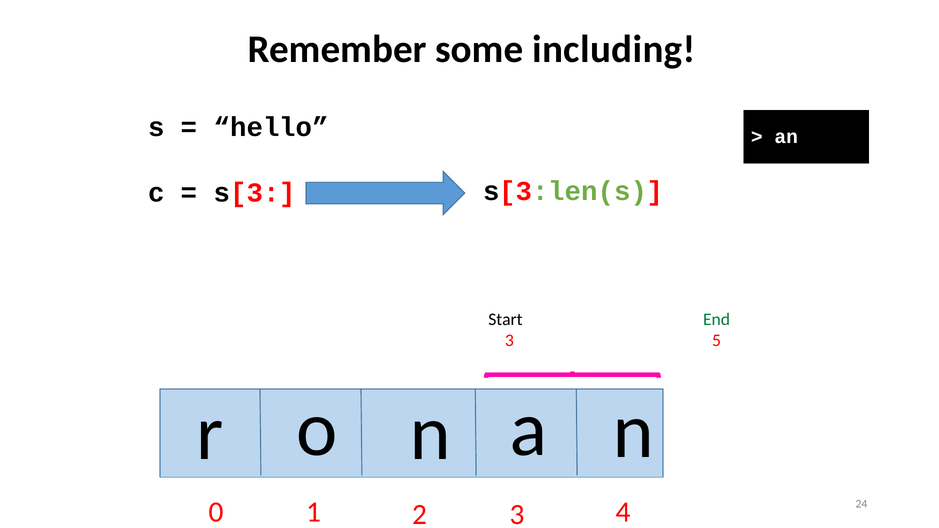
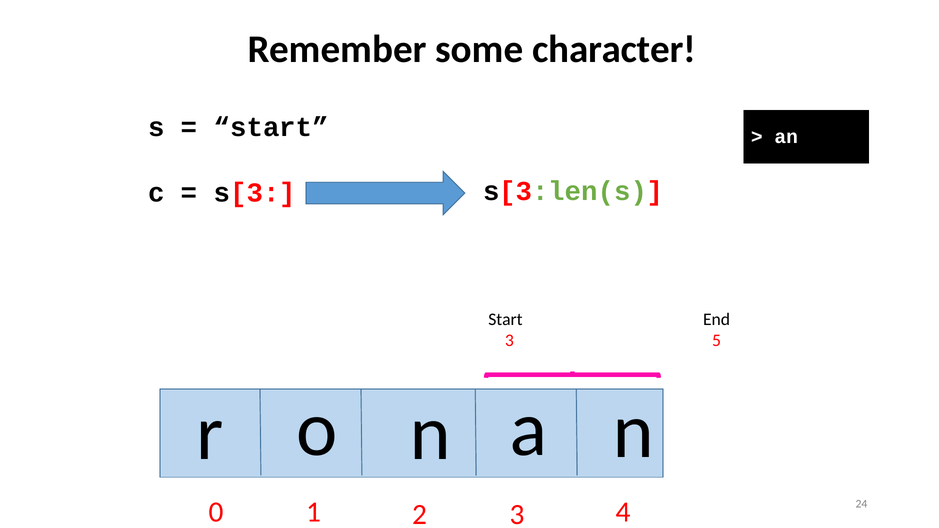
including: including -> character (614, 49)
hello: hello -> start (271, 127)
End colour: green -> black (717, 319)
